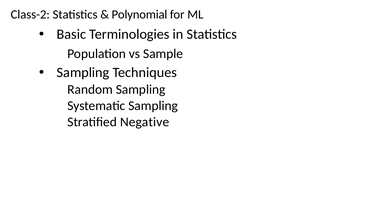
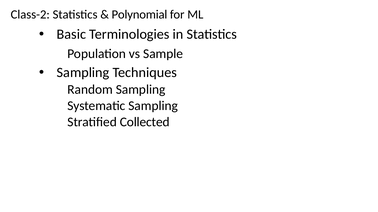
Negative: Negative -> Collected (145, 122)
